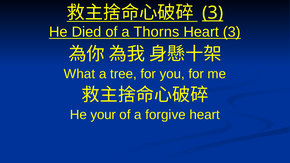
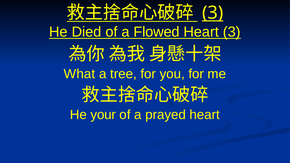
Thorns: Thorns -> Flowed (157, 32)
forgive: forgive -> prayed (166, 115)
